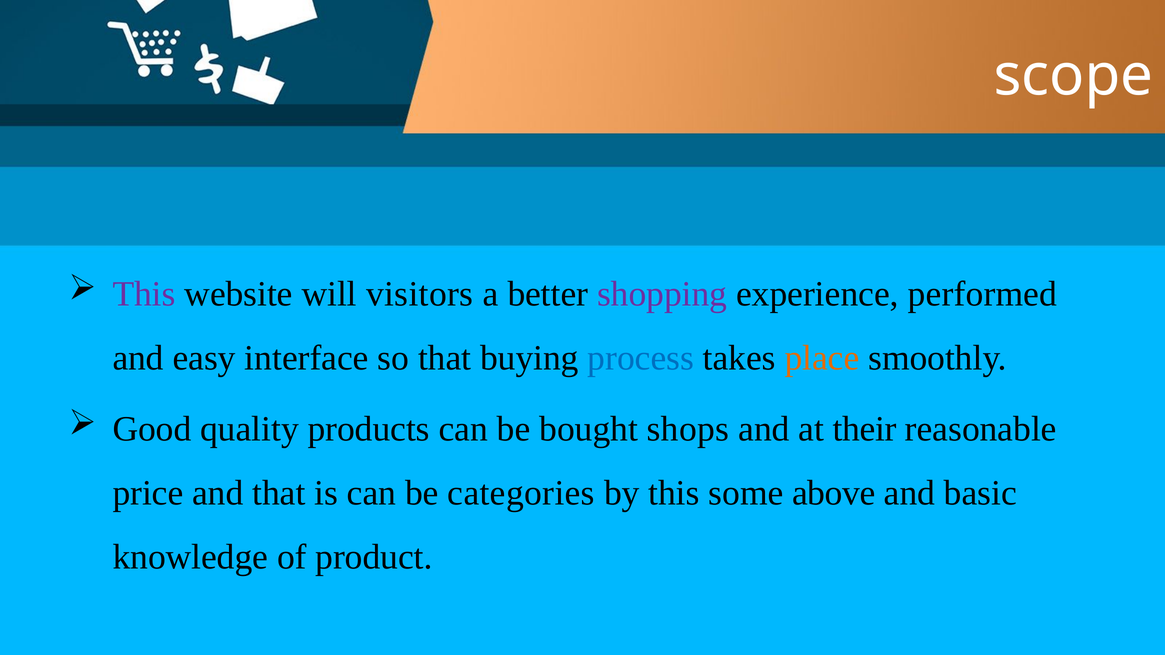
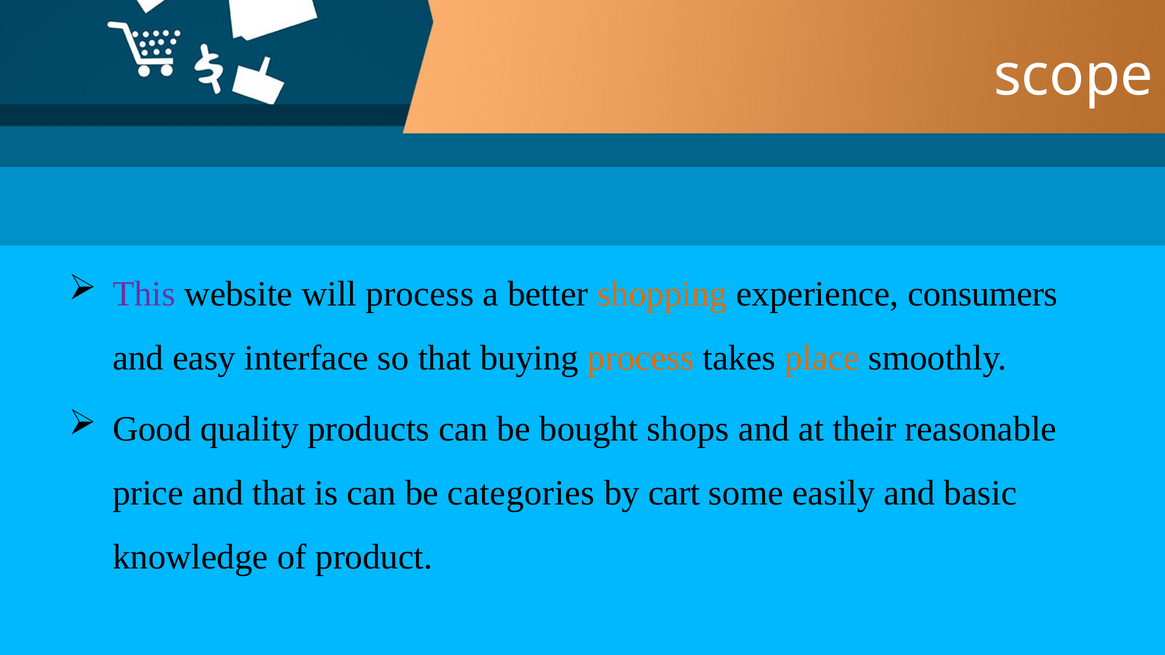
will visitors: visitors -> process (420, 294)
shopping colour: purple -> orange (662, 294)
performed: performed -> consumers (983, 294)
process colour: blue -> orange (641, 358)
by this: this -> cart (674, 493)
above: above -> easily (834, 493)
